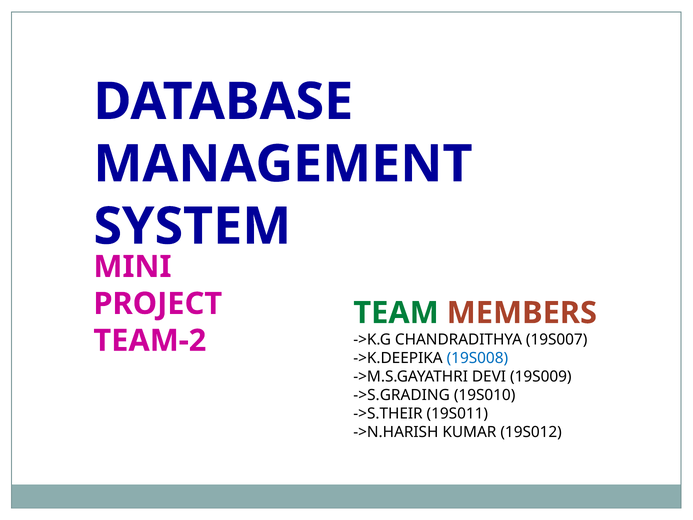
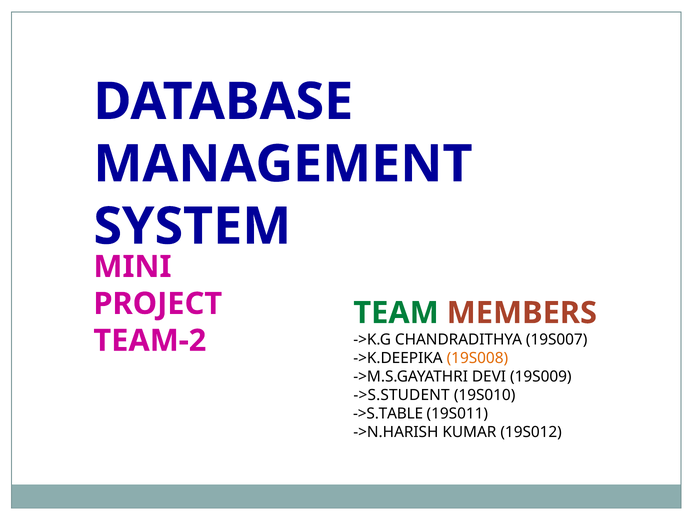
19S008 colour: blue -> orange (477, 358)
->S.GRADING: ->S.GRADING -> ->S.STUDENT (402, 395)
->S.THEIR: ->S.THEIR -> ->S.TABLE (388, 413)
